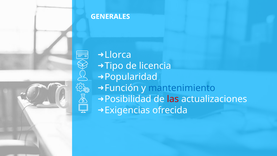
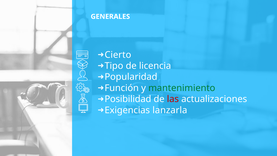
Llorca: Llorca -> Cierto (118, 55)
mantenimiento colour: blue -> green (182, 88)
ofrecida: ofrecida -> lanzarla (170, 110)
